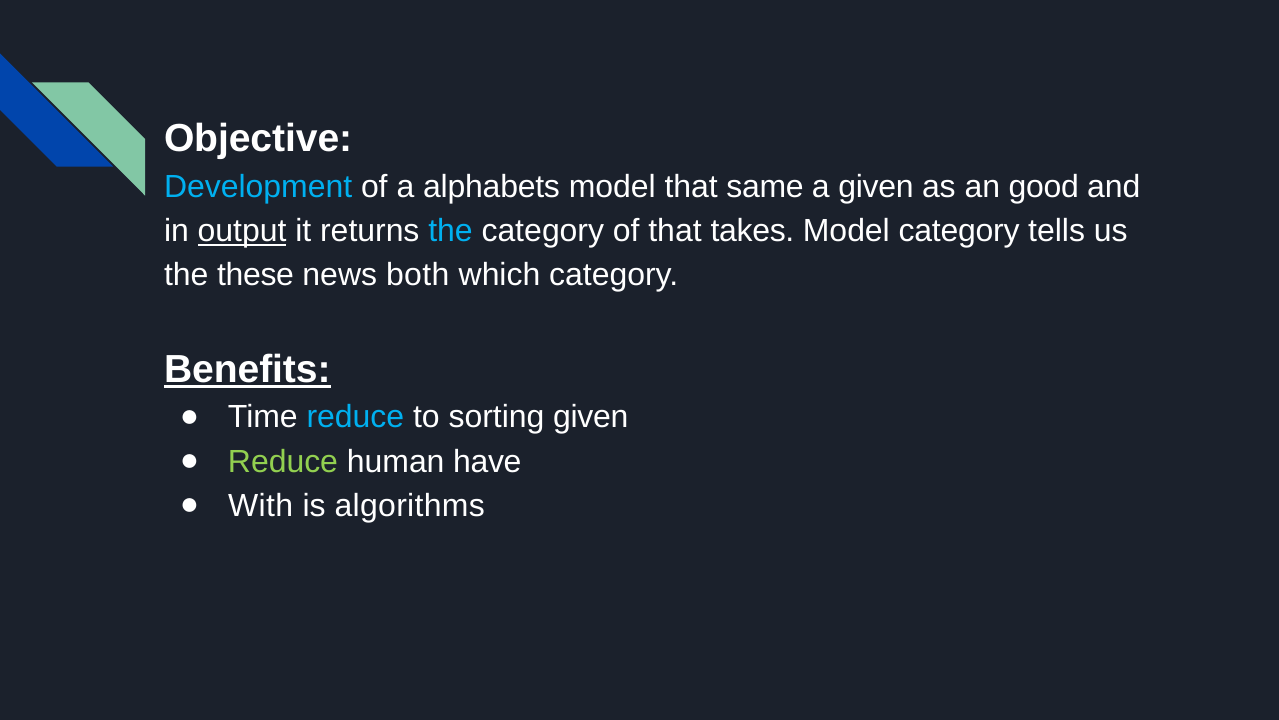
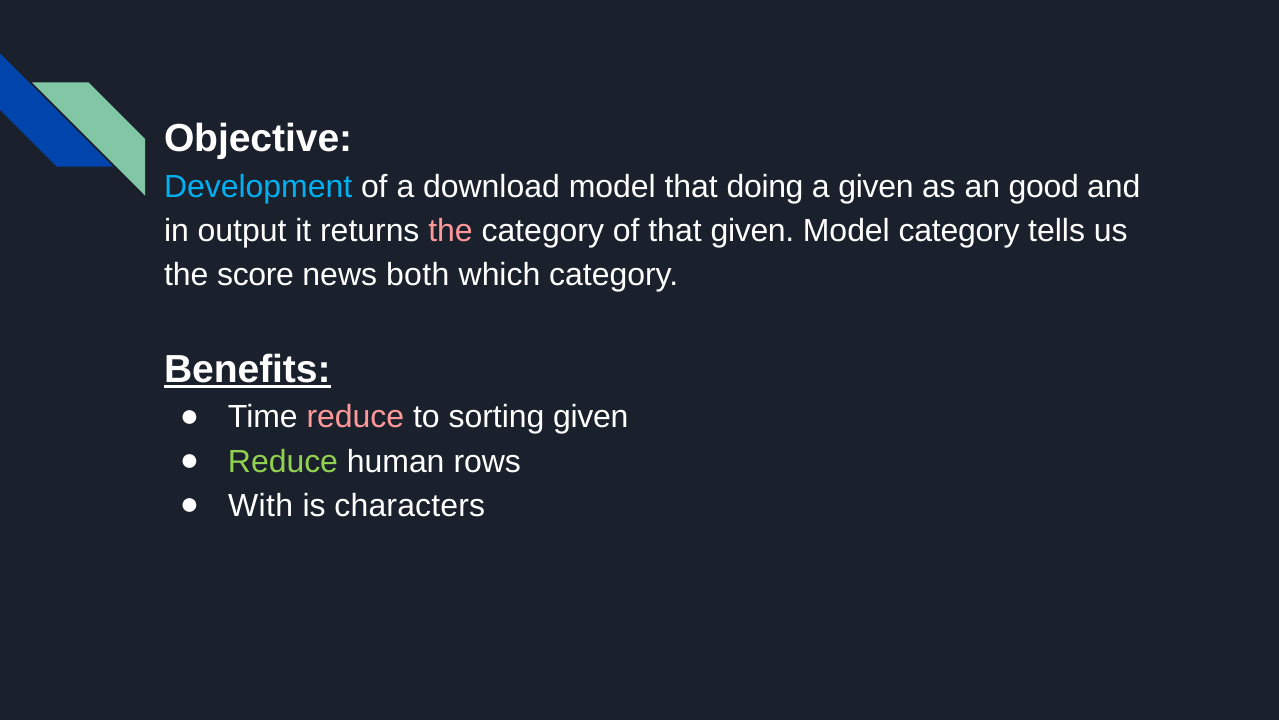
alphabets: alphabets -> download (491, 187)
same: same -> doing (765, 187)
output underline: present -> none (242, 231)
the colour: light blue -> pink (451, 231)
that takes: takes -> given (752, 231)
these: these -> score (256, 275)
reduce colour: light blue -> pink (355, 417)
have: have -> rows (487, 461)
algorithms: algorithms -> characters (410, 505)
